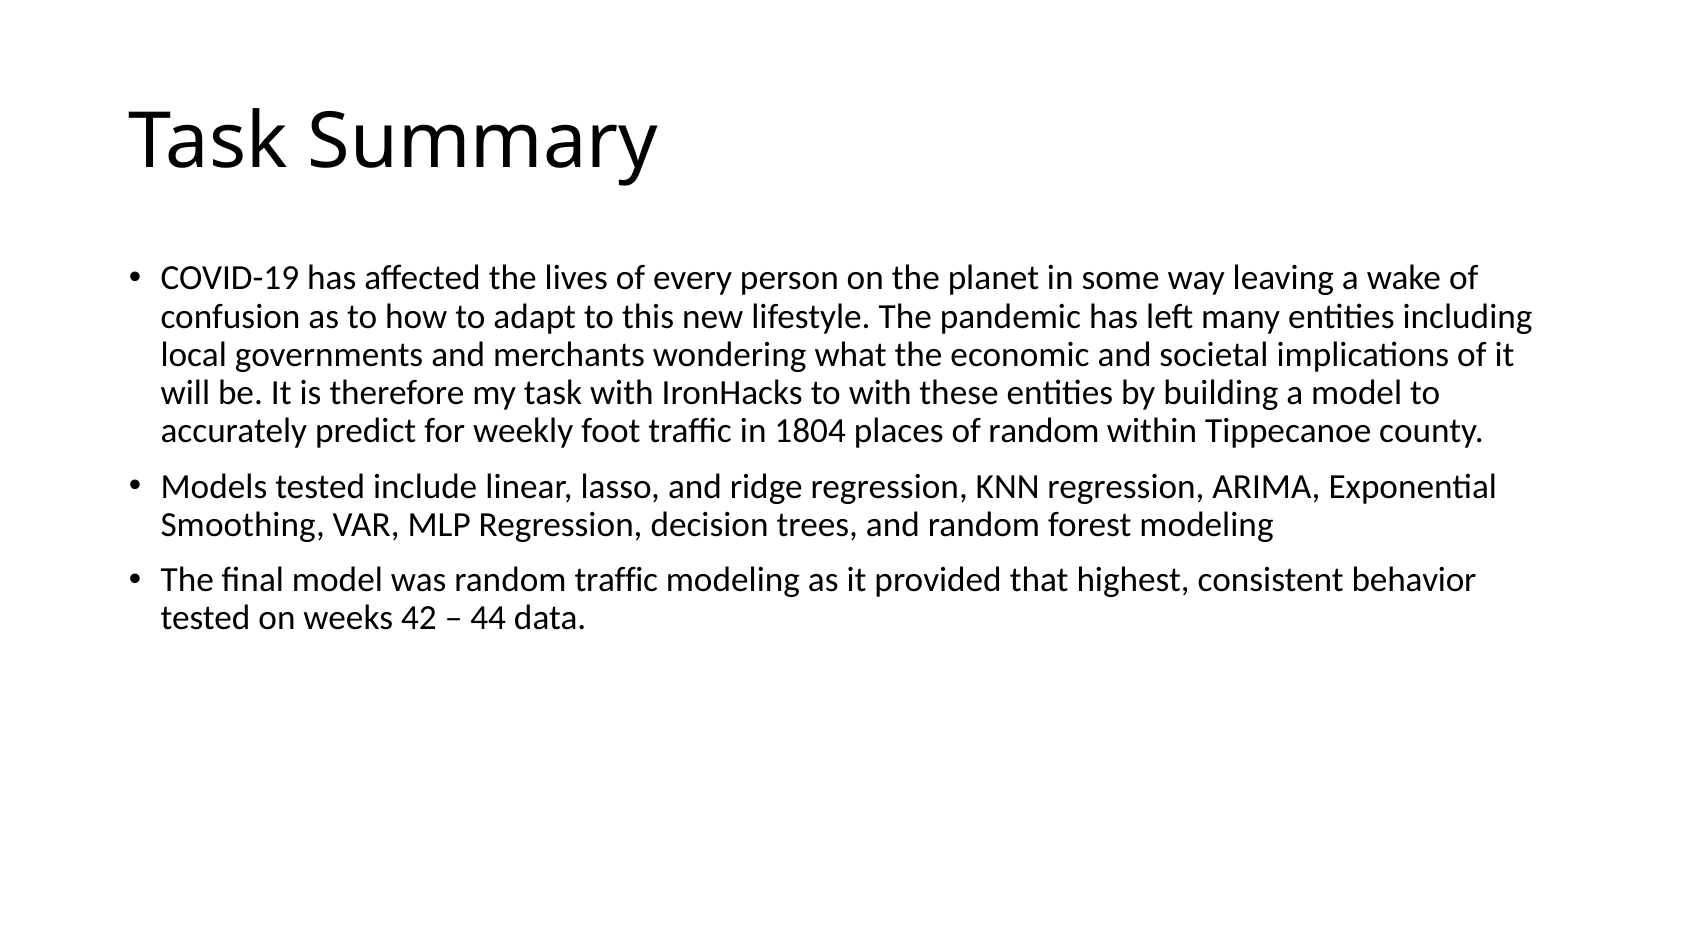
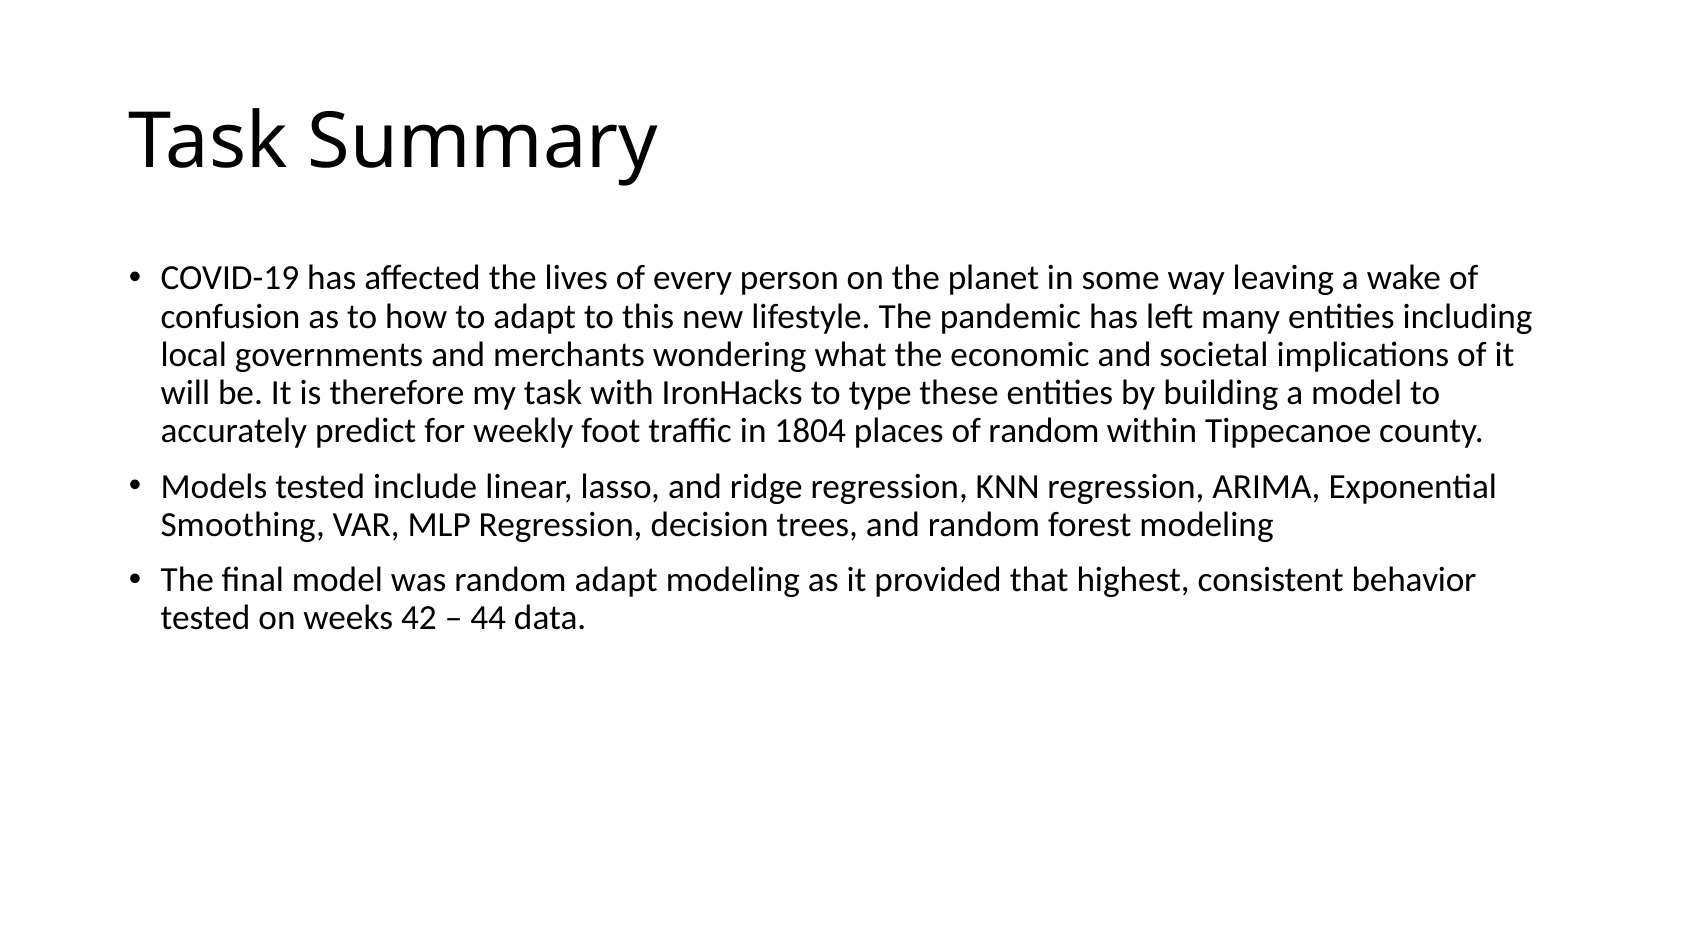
to with: with -> type (880, 393)
random traffic: traffic -> adapt (616, 580)
